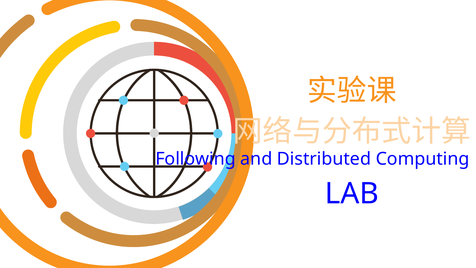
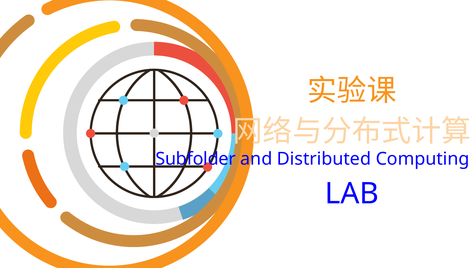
Following: Following -> Subfolder (196, 159)
